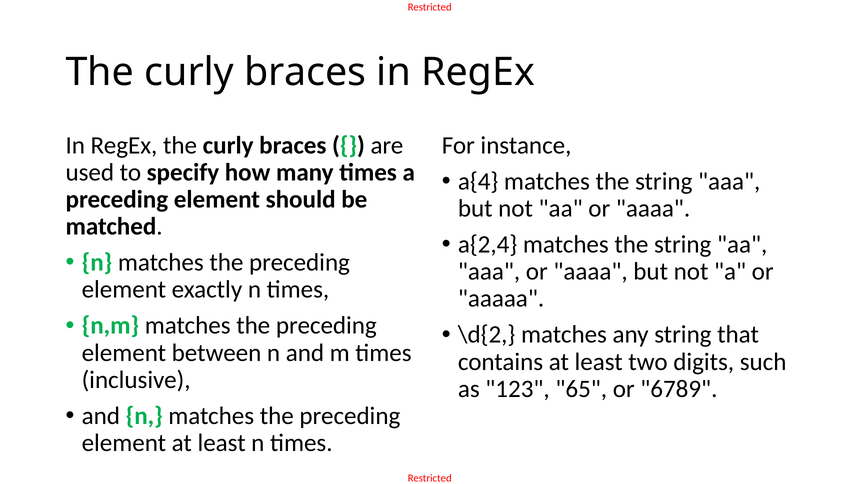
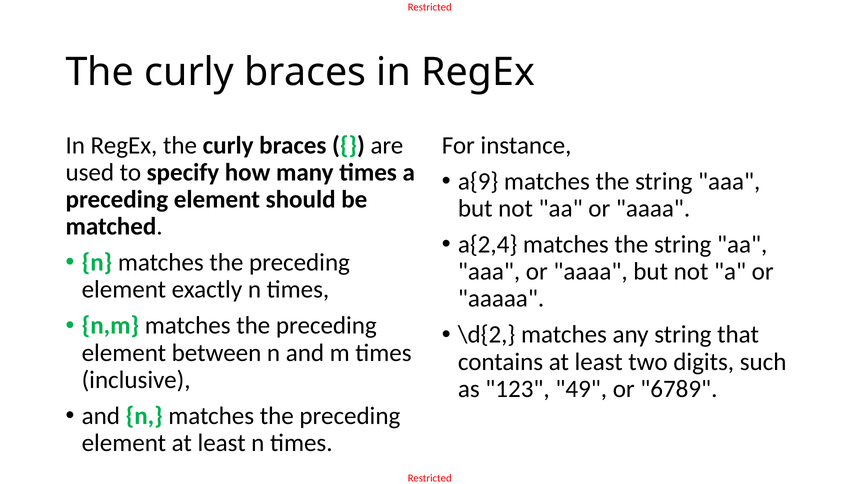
a{4: a{4 -> a{9 (478, 181)
65: 65 -> 49 (581, 389)
